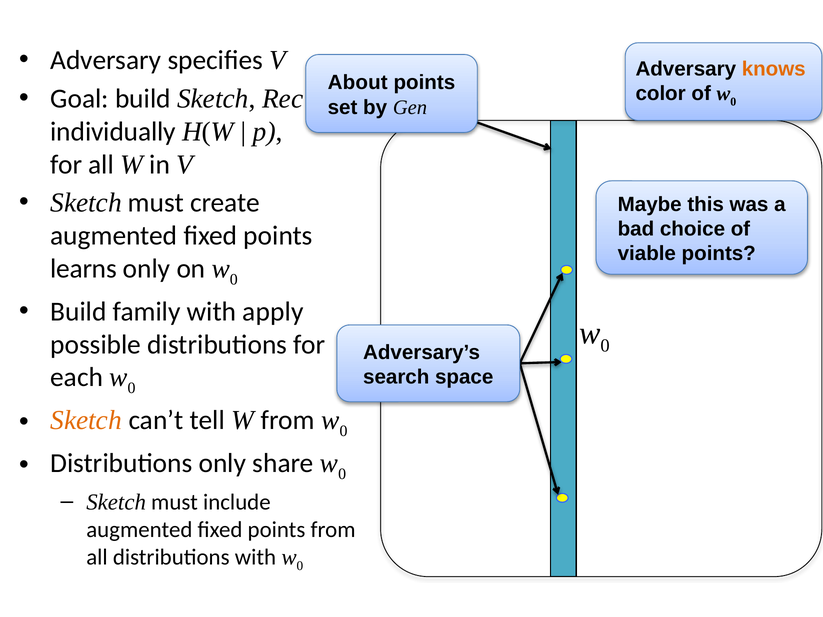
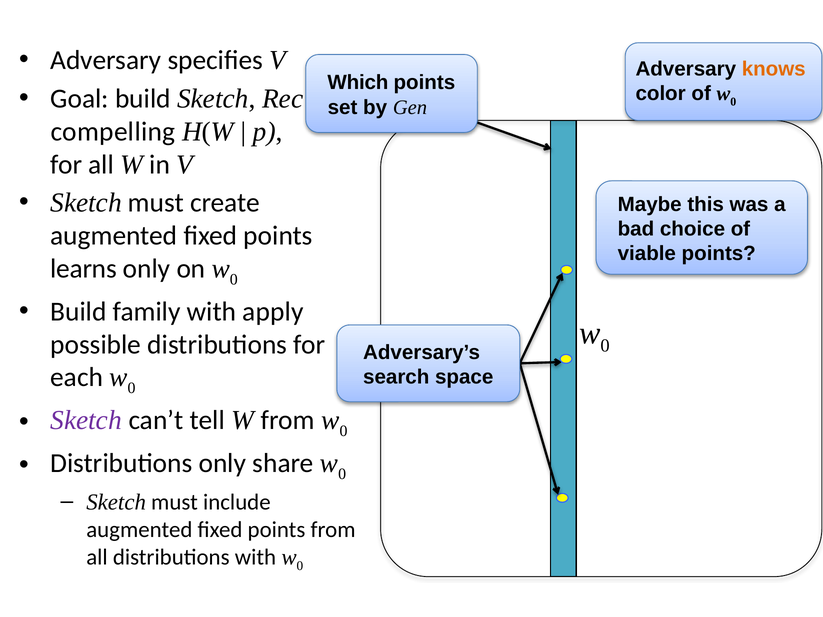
About: About -> Which (358, 83)
individually: individually -> compelling (113, 132)
Sketch colour: orange -> purple (86, 420)
